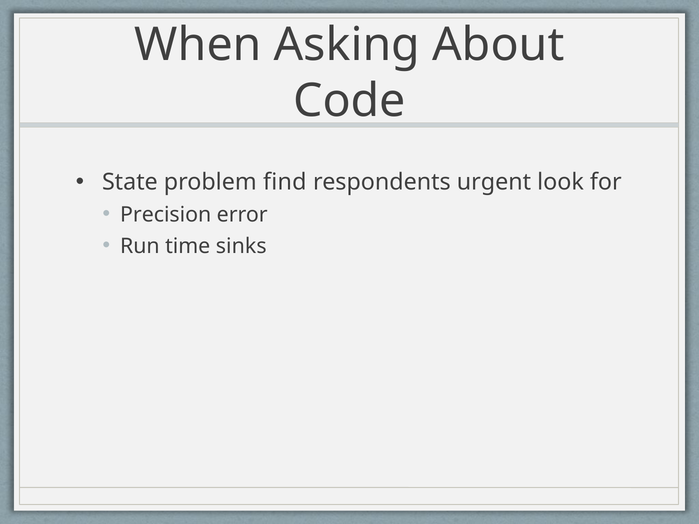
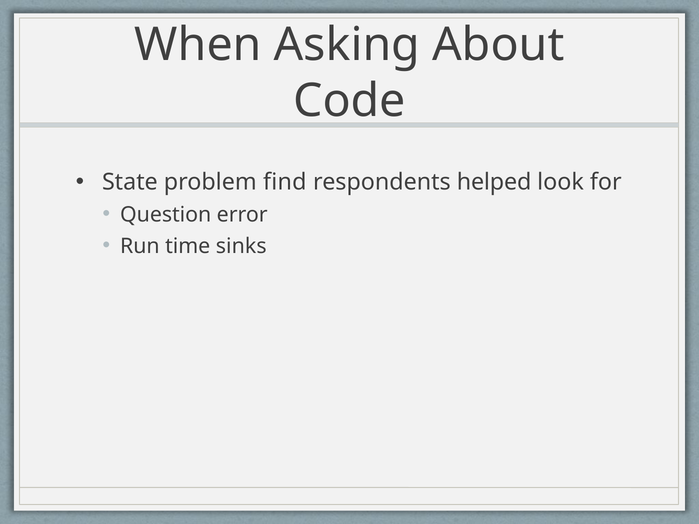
urgent: urgent -> helped (494, 182)
Precision: Precision -> Question (166, 215)
